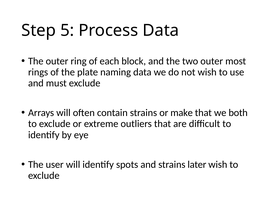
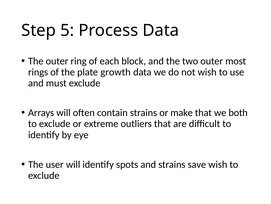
naming: naming -> growth (116, 72)
later: later -> save (197, 164)
